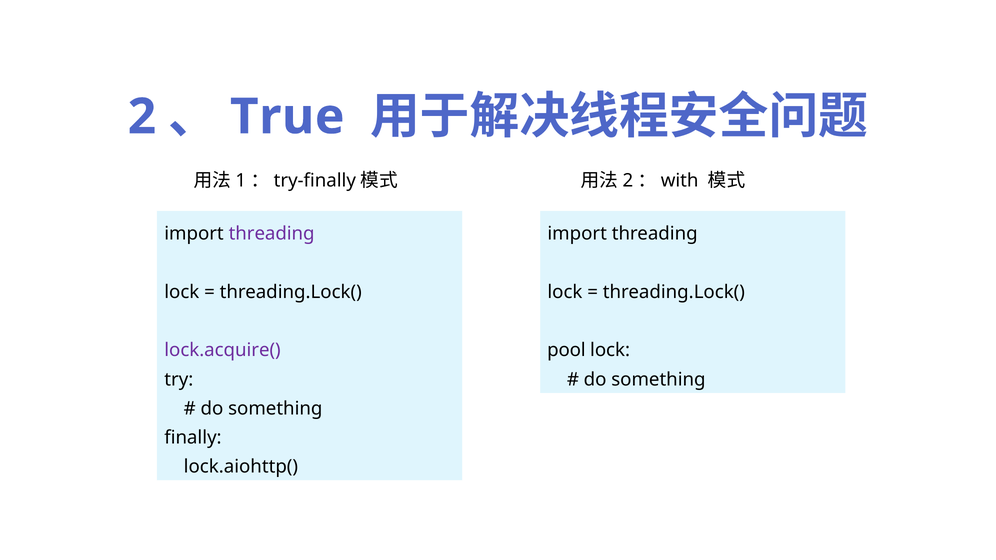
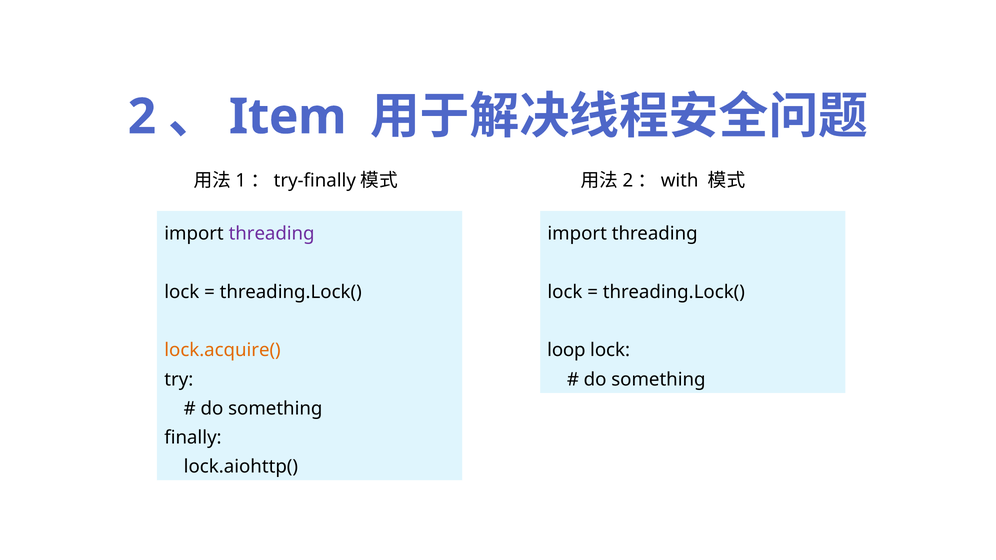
True: True -> Item (288, 117)
lock.acquire( colour: purple -> orange (223, 350)
pool: pool -> loop (566, 350)
